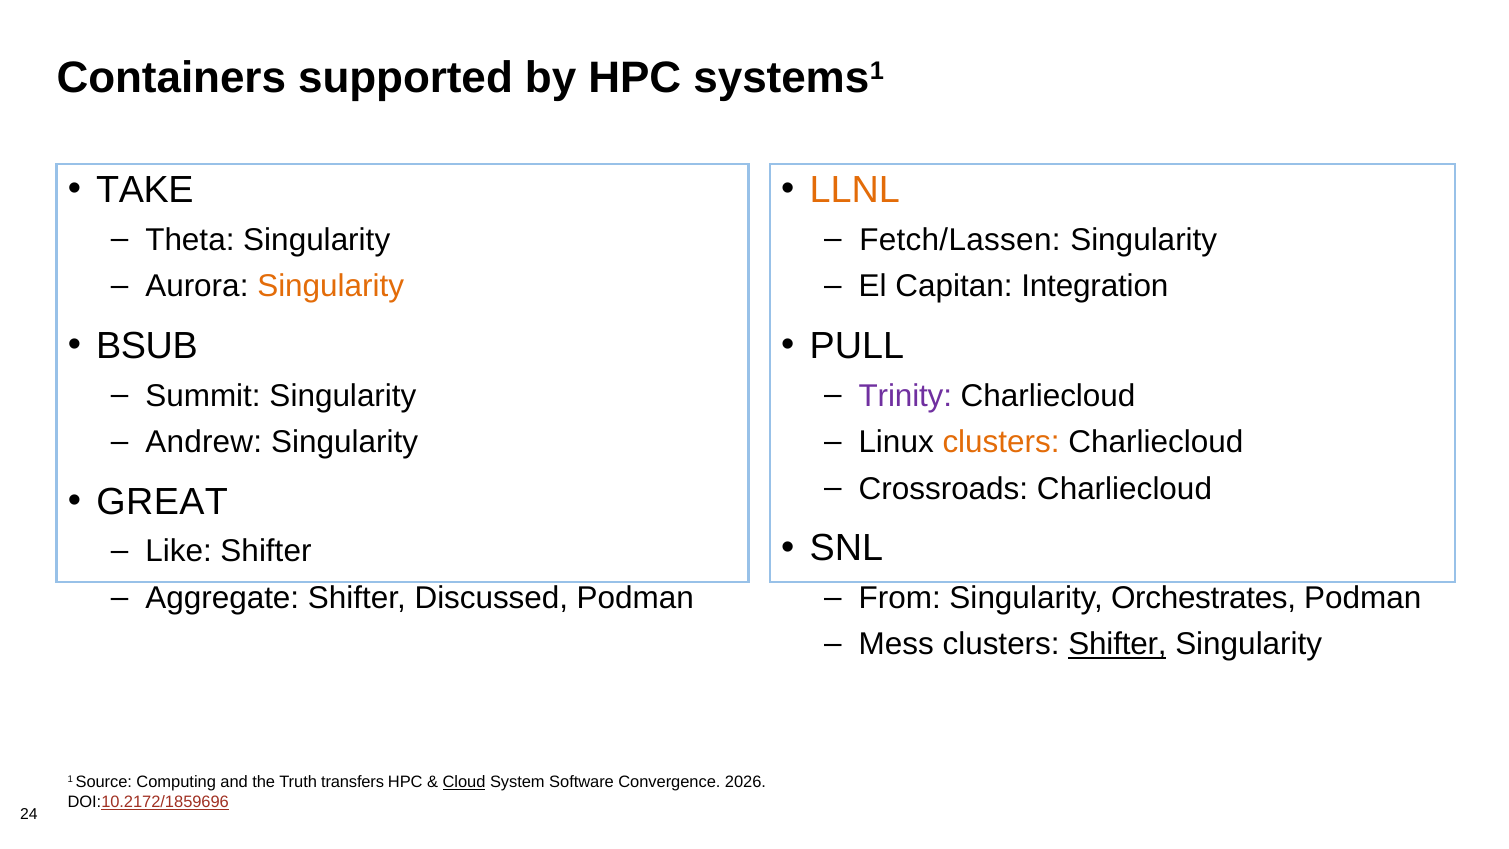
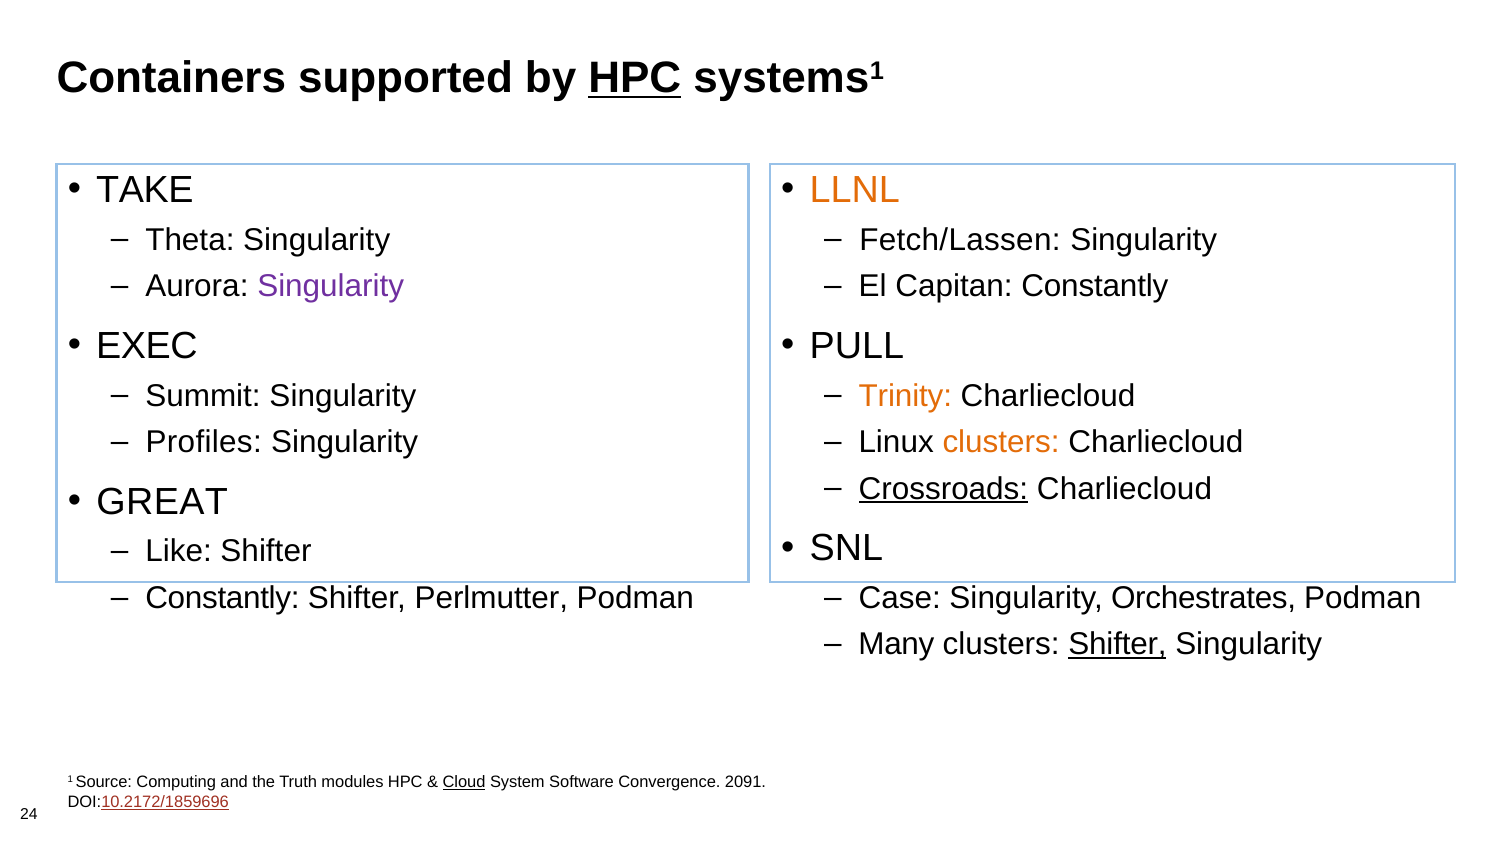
HPC underline: none -> present (635, 78)
Singularity colour: orange -> purple (331, 286)
Capitan Integration: Integration -> Constantly (1095, 286)
BSUB: BSUB -> EXEC (147, 346)
Trinity colour: purple -> orange (905, 396)
Andrew: Andrew -> Profiles (204, 442)
Crossroads underline: none -> present (943, 489)
Aggregate: Aggregate -> Constantly (222, 598)
Discussed: Discussed -> Perlmutter (491, 598)
From: From -> Case (900, 598)
Mess: Mess -> Many (896, 645)
transfers: transfers -> modules (353, 782)
2026: 2026 -> 2091 (745, 782)
